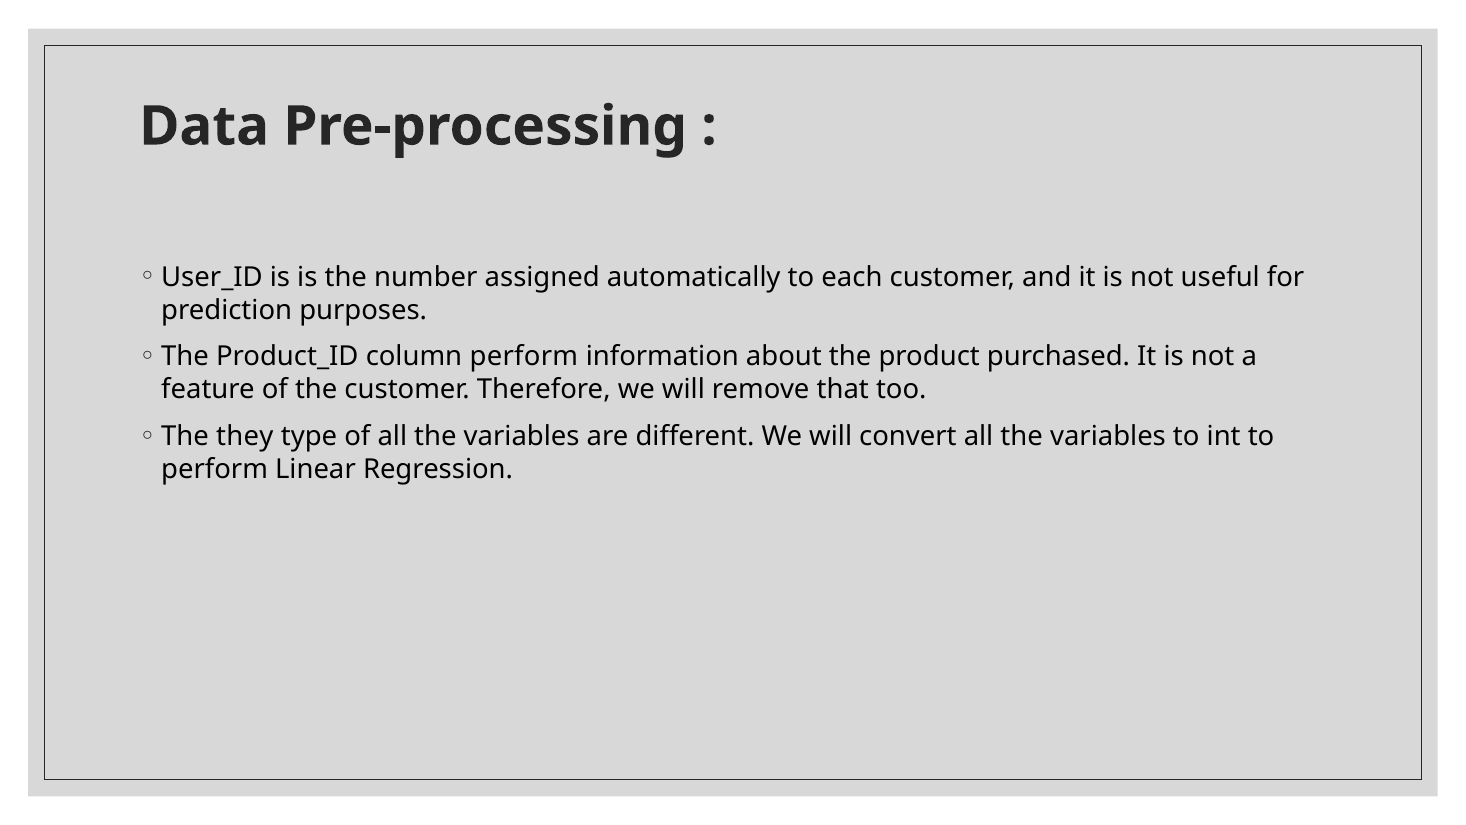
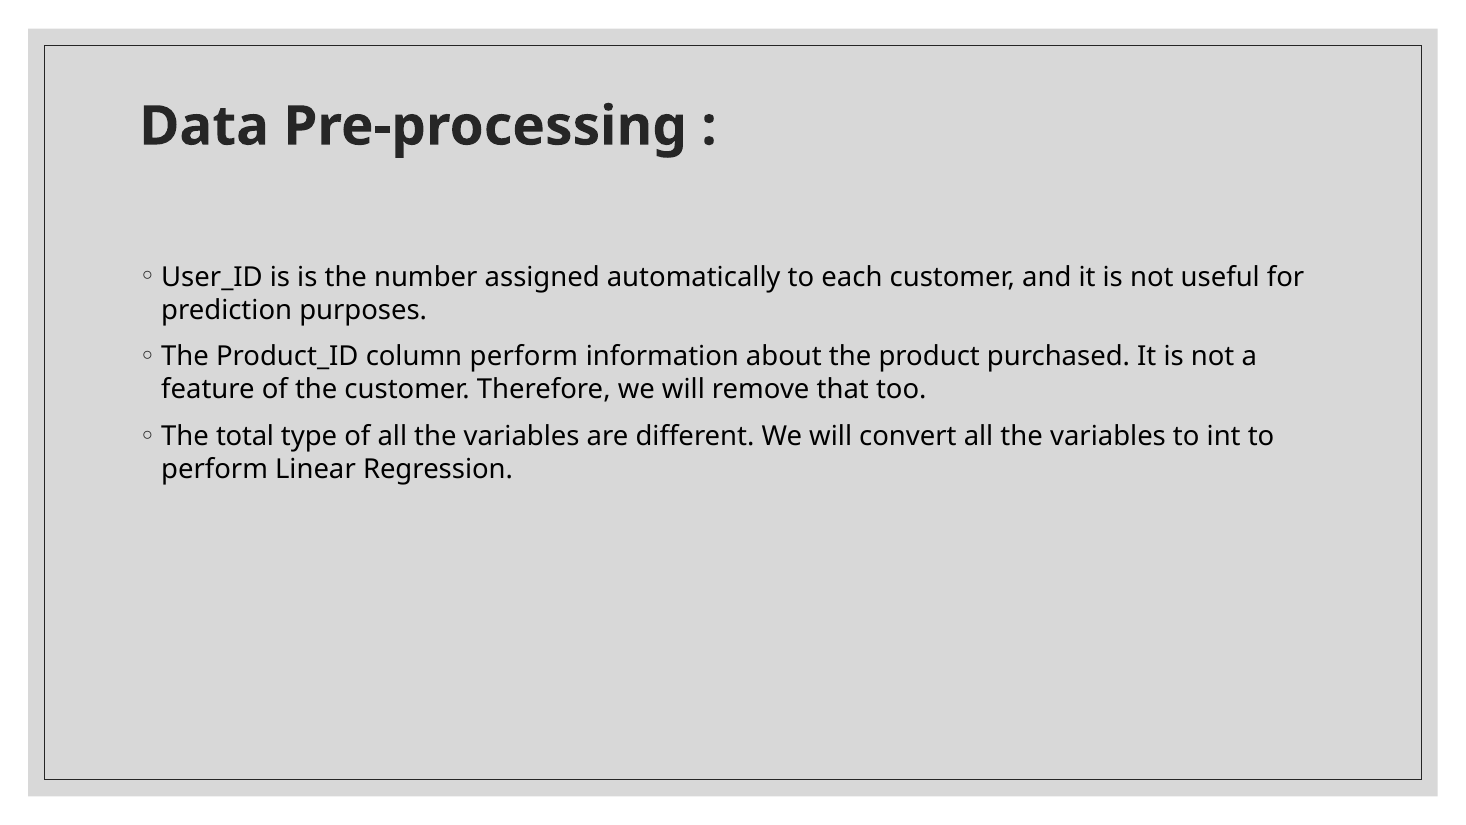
they: they -> total (245, 436)
